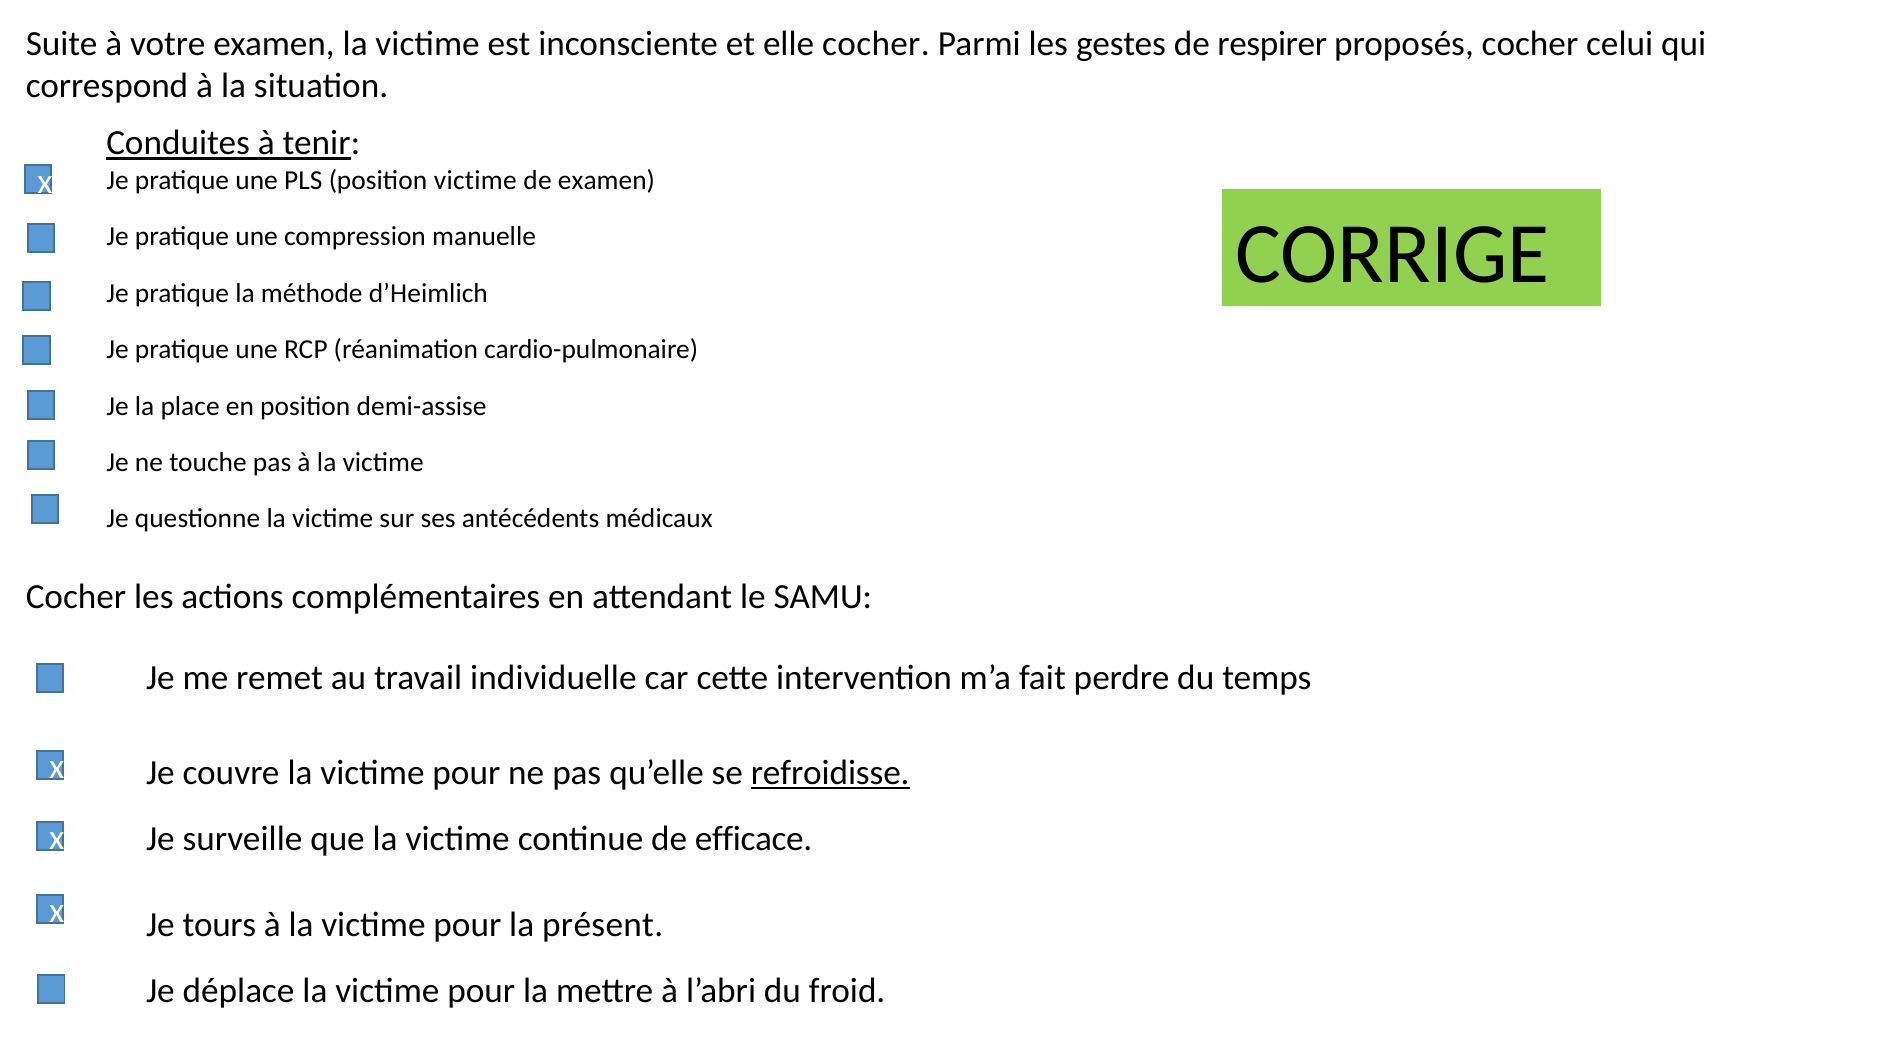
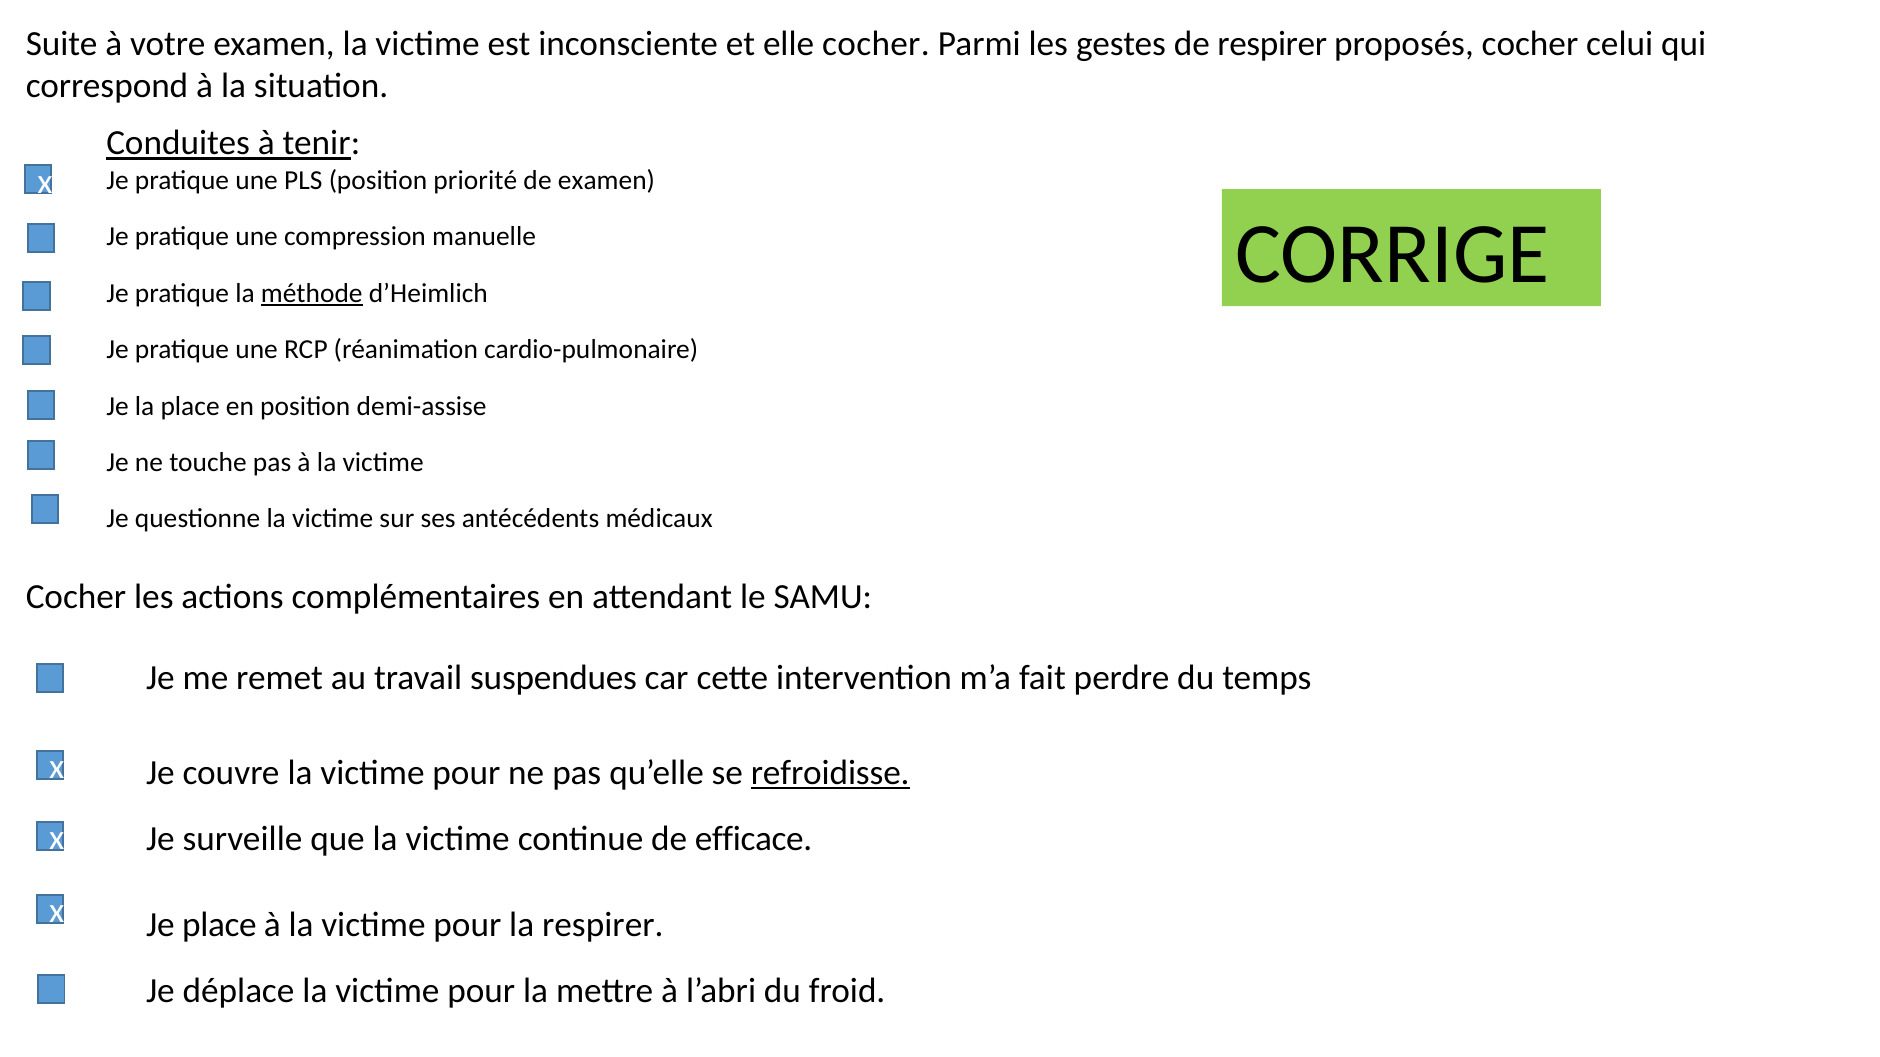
position victime: victime -> priorité (475, 180)
méthode underline: none -> present (312, 293)
individuelle: individuelle -> suspendues (554, 678)
Je tours: tours -> place (219, 925)
la présent: présent -> respirer (603, 925)
